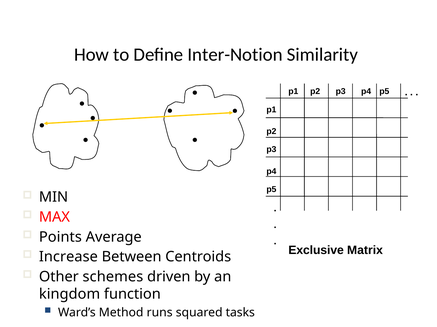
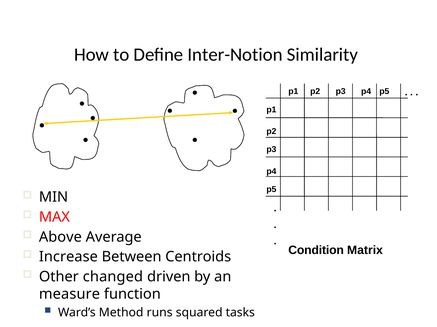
Points: Points -> Above (60, 237)
Exclusive: Exclusive -> Condition (316, 251)
schemes: schemes -> changed (113, 277)
kingdom: kingdom -> measure (69, 295)
